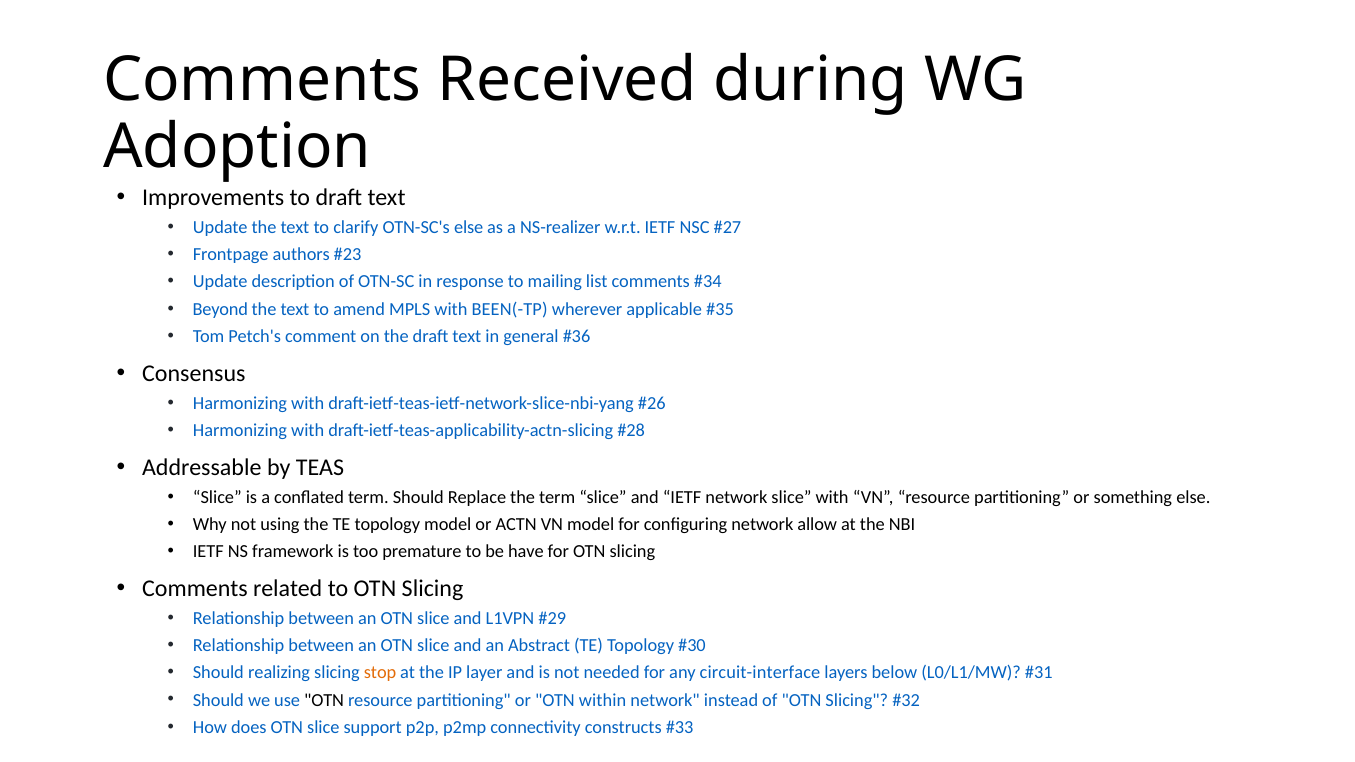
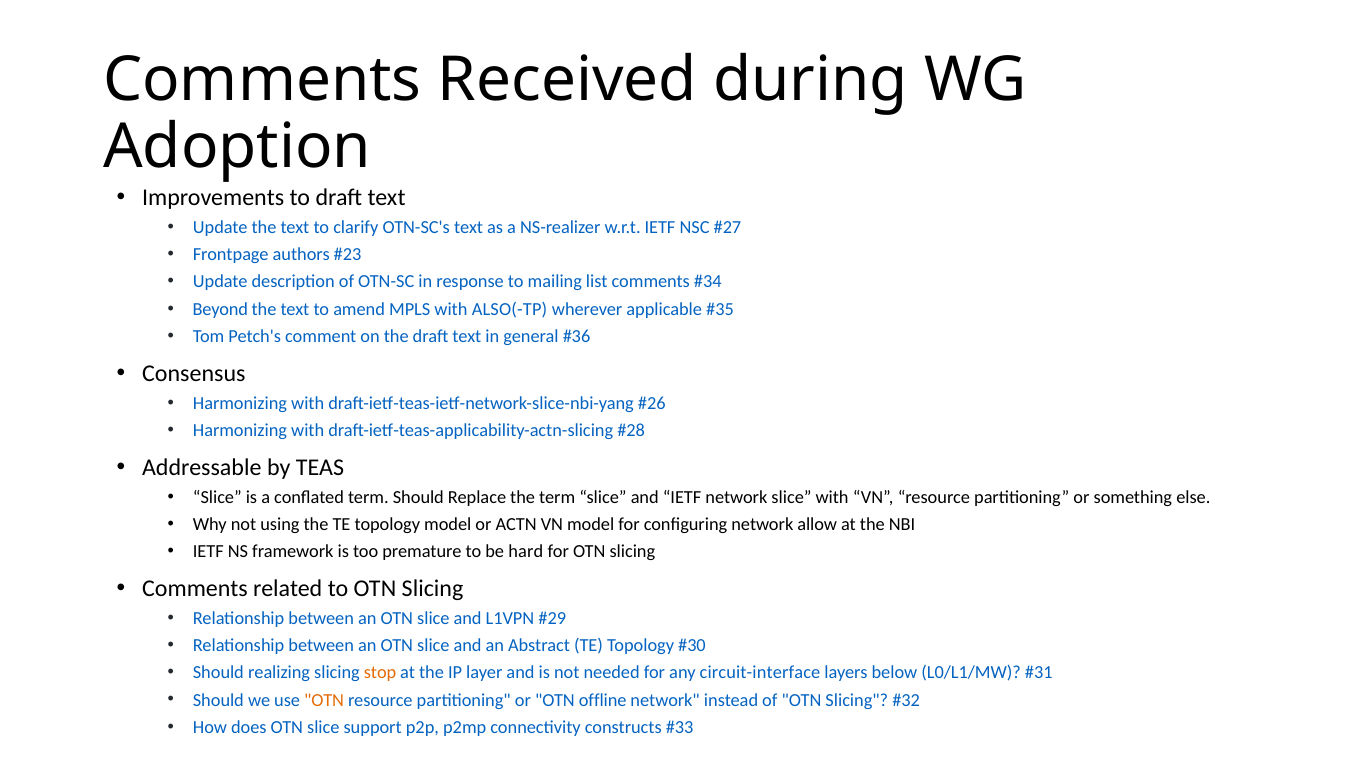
OTN-SC's else: else -> text (469, 228)
BEEN(-TP: BEEN(-TP -> ALSO(-TP (510, 309)
have: have -> hard (526, 551)
OTN colour: black -> orange (324, 700)
within: within -> offline (603, 700)
